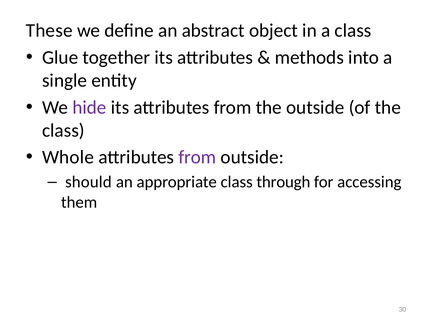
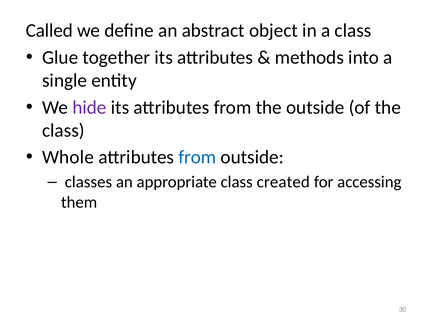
These: These -> Called (49, 30)
from colour: purple -> blue (197, 157)
should: should -> classes (88, 182)
through: through -> created (283, 182)
